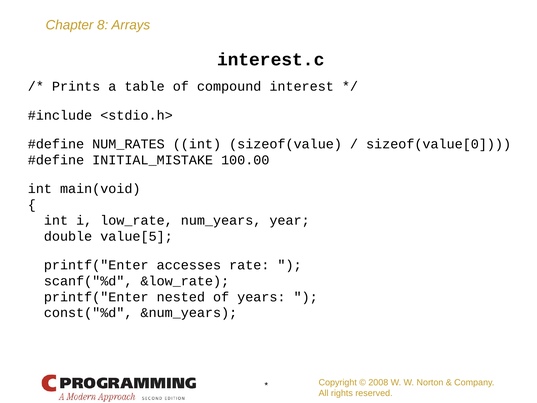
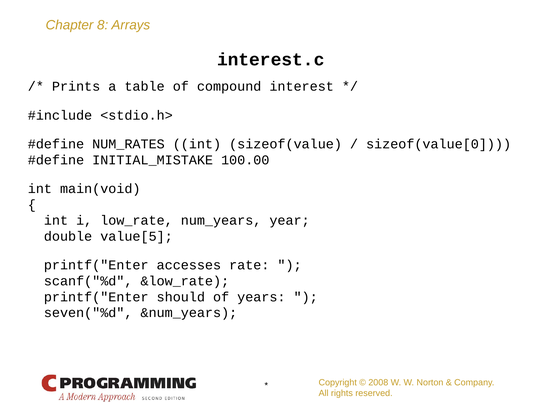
nested: nested -> should (181, 297)
const("%d: const("%d -> seven("%d (88, 313)
